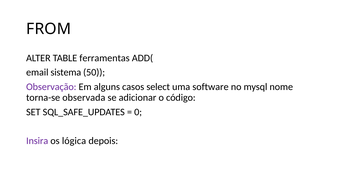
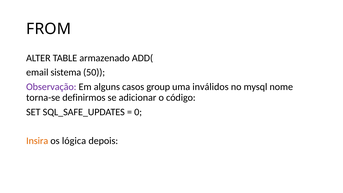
ferramentas: ferramentas -> armazenado (105, 58)
select: select -> group (158, 87)
software: software -> inválidos (210, 87)
observada: observada -> definirmos (84, 98)
Insira colour: purple -> orange (37, 141)
